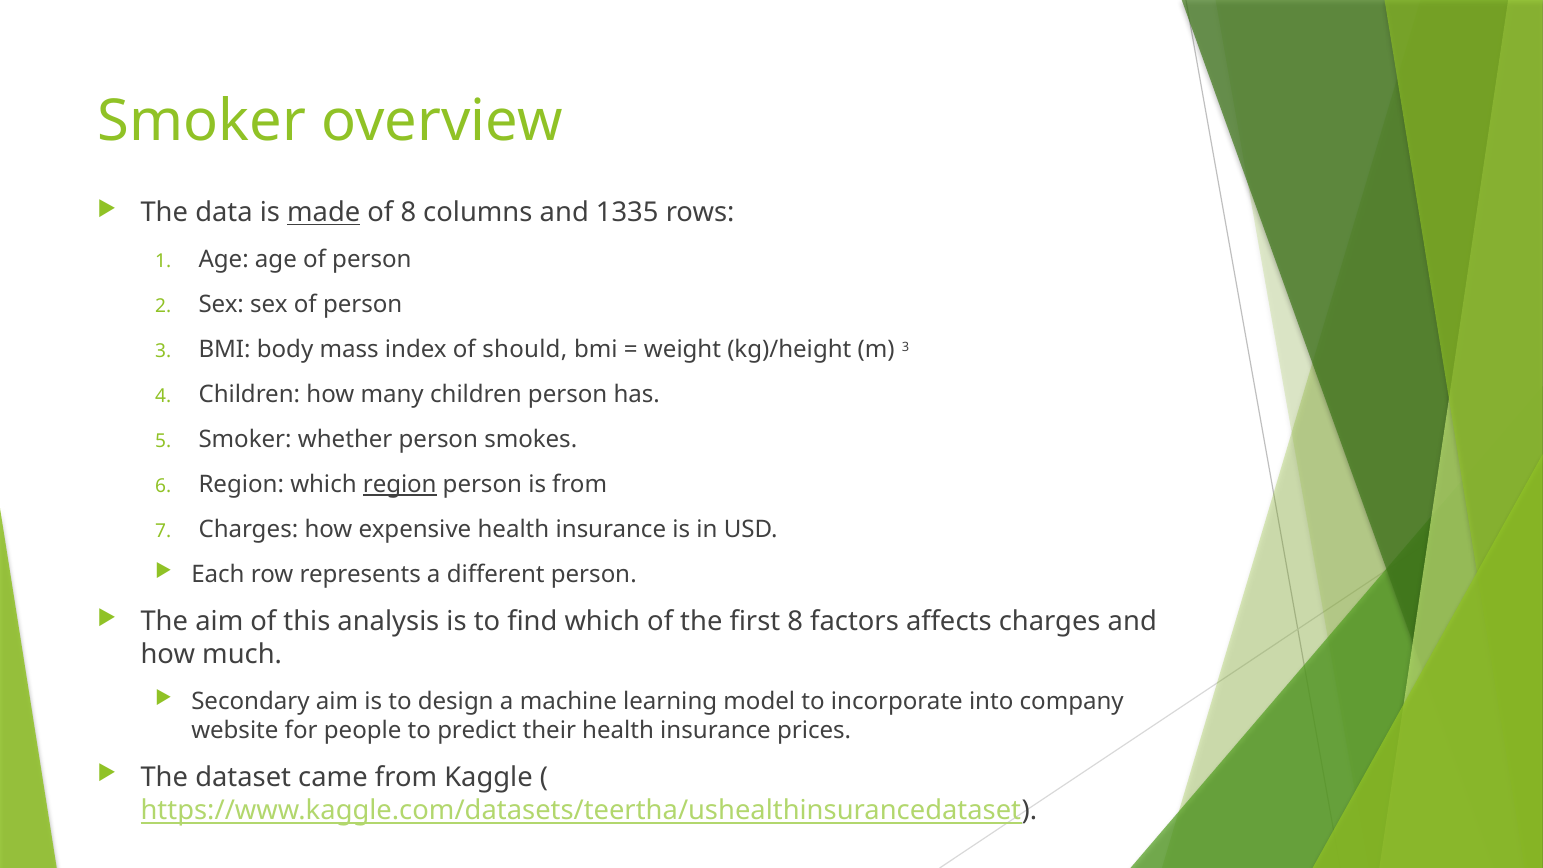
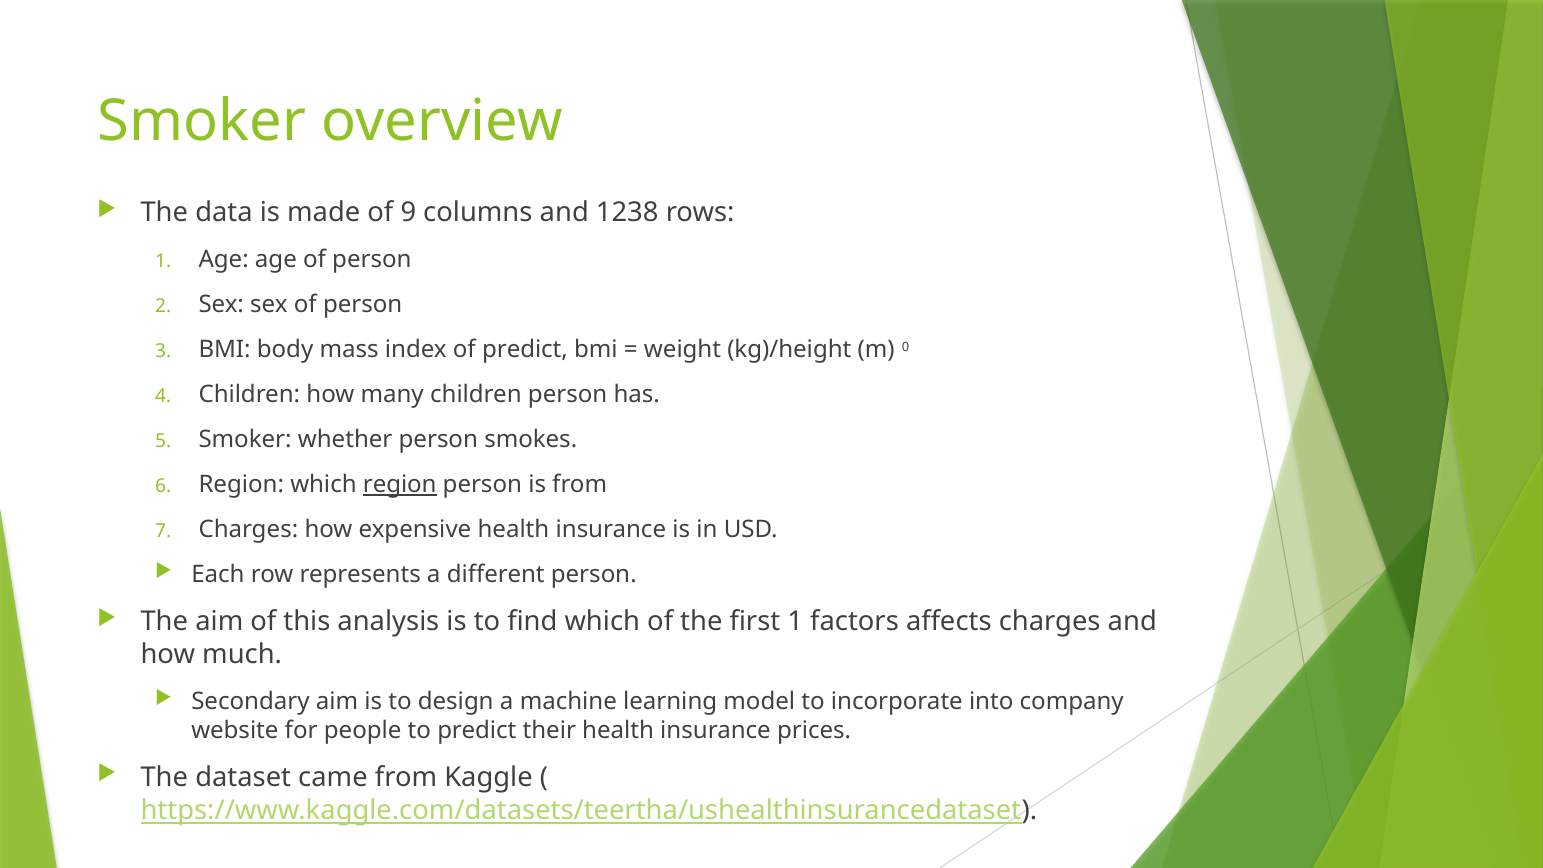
made underline: present -> none (324, 213)
of 8: 8 -> 9 (408, 213)
1335: 1335 -> 1238 (627, 213)
of should: should -> predict (525, 350)
m 3: 3 -> 0 (905, 347)
first 8: 8 -> 1 (795, 622)
